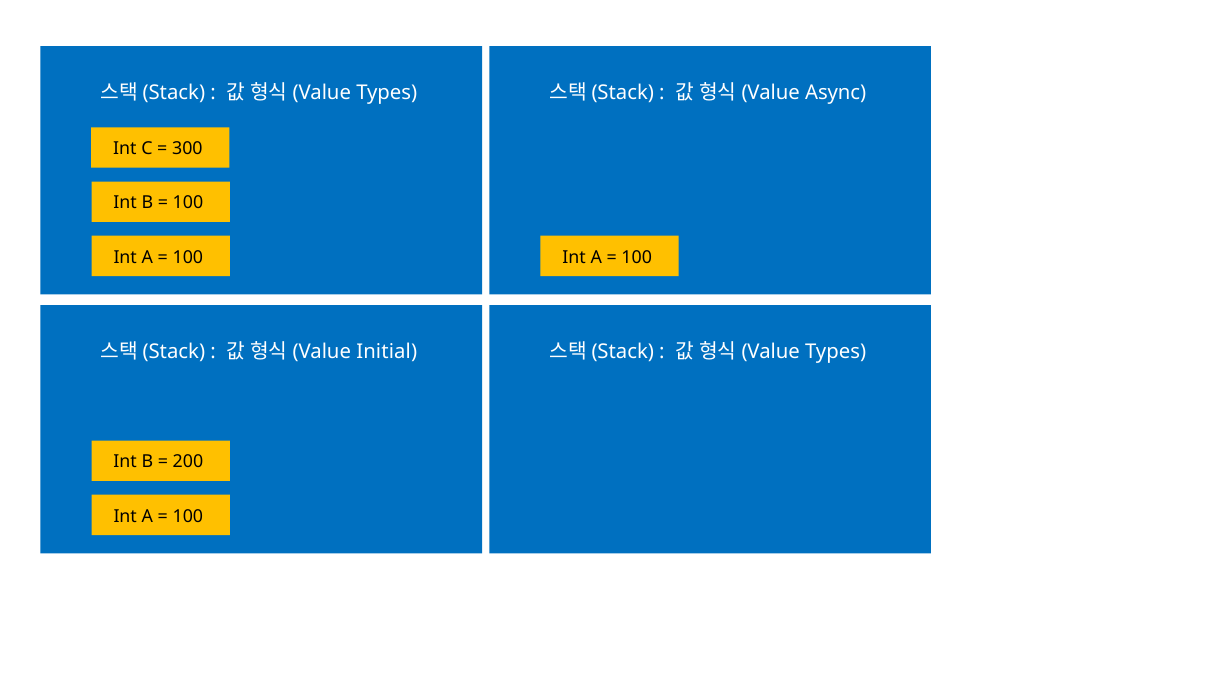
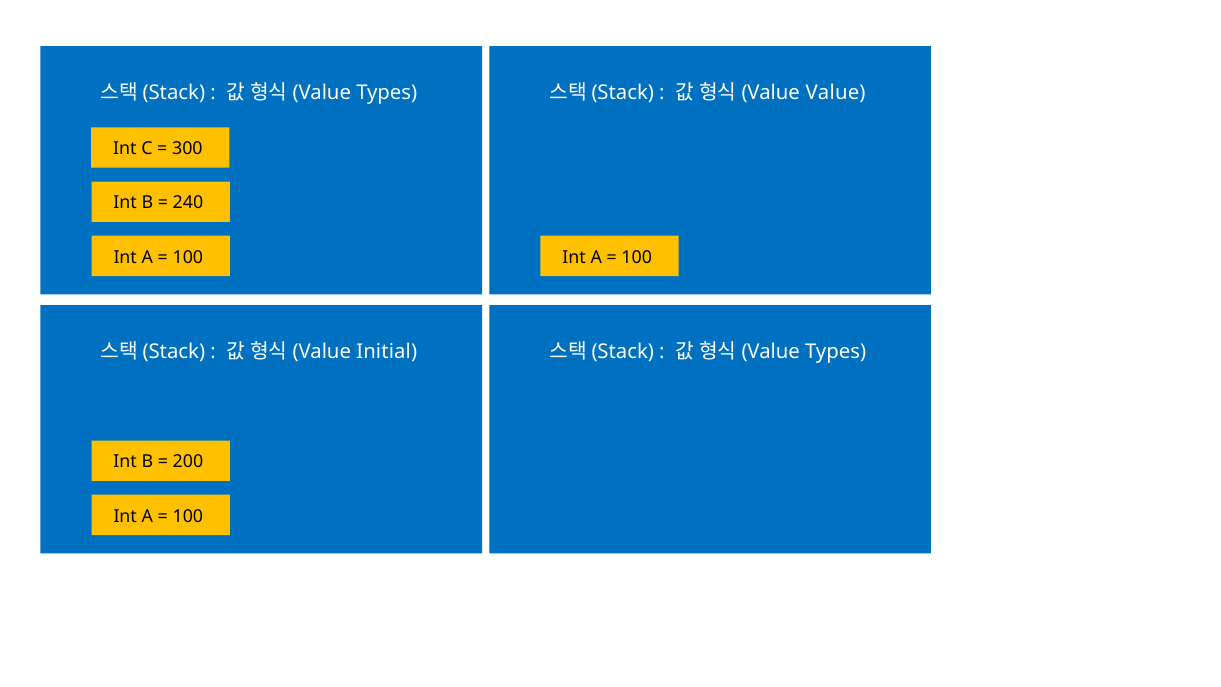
Async: Async -> Value (836, 93)
100: 100 -> 240 (188, 203)
